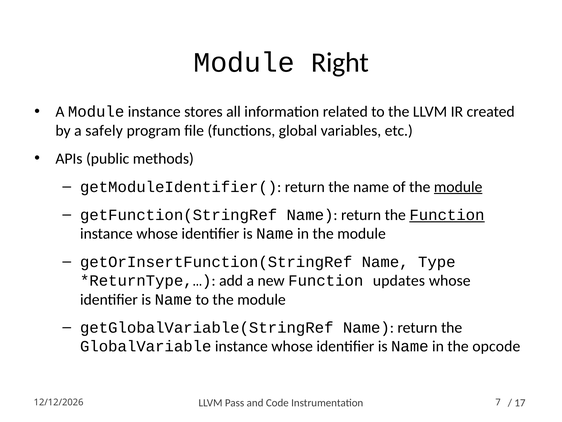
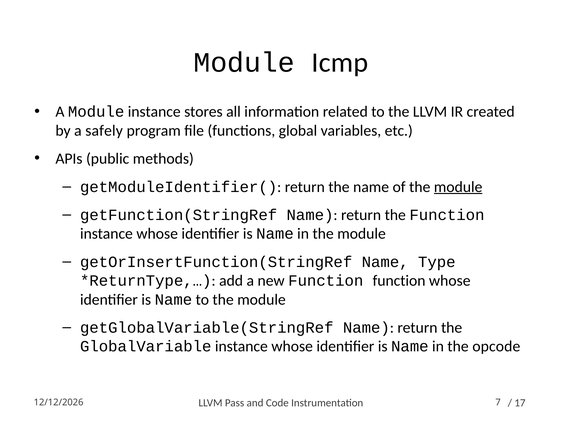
Right: Right -> Icmp (340, 63)
Function underline: present -> none (447, 215)
Function updates: updates -> function (399, 280)
